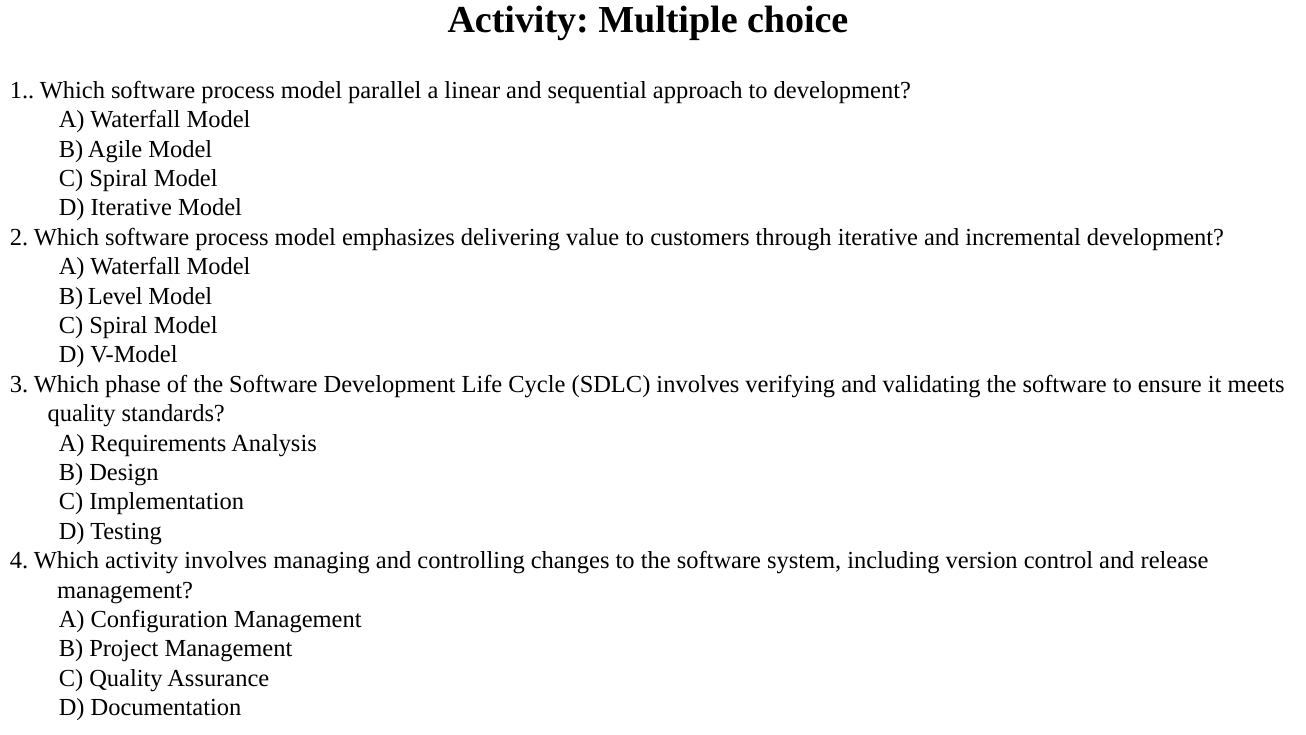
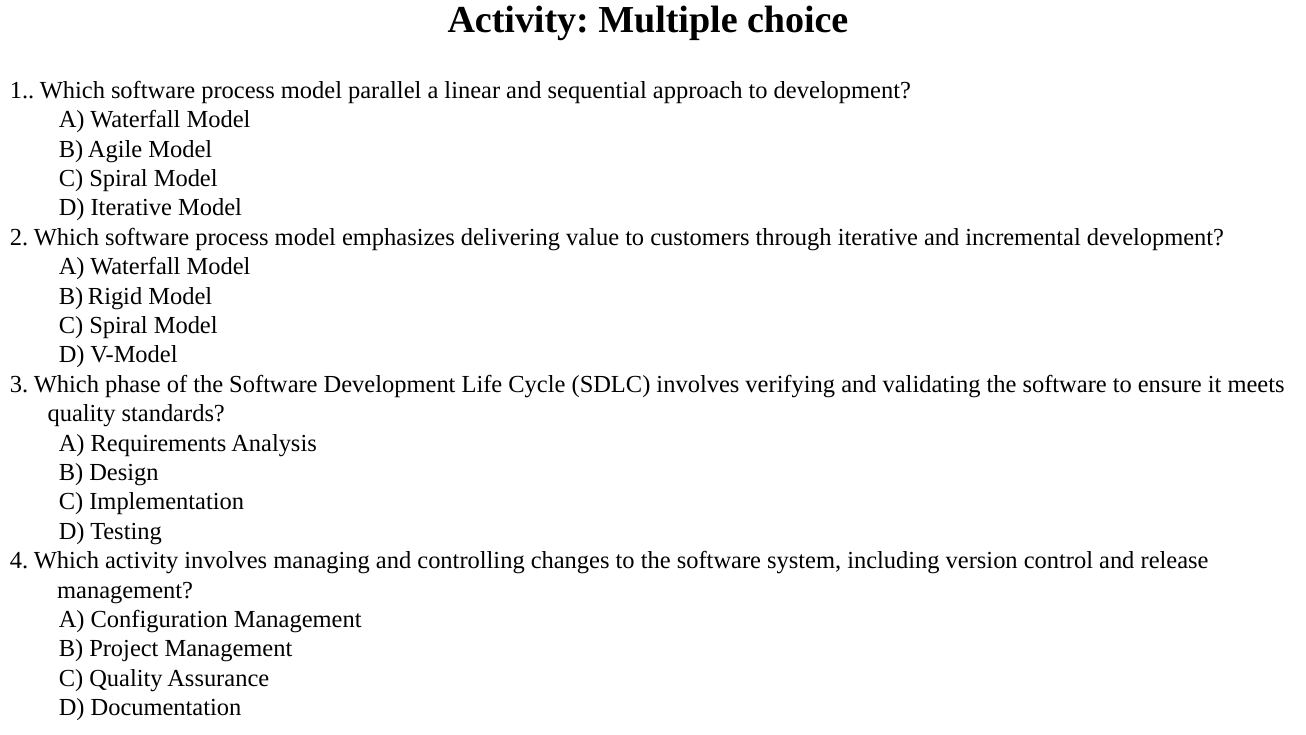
Level: Level -> Rigid (115, 296)
